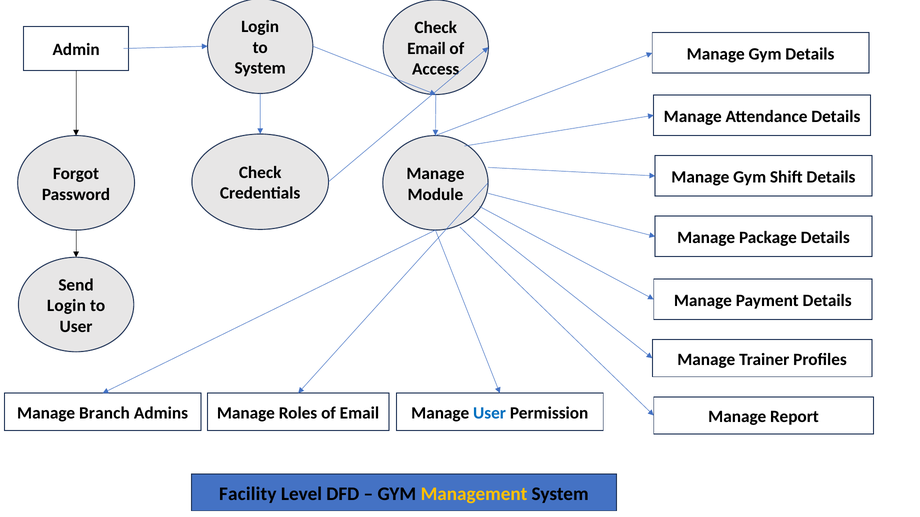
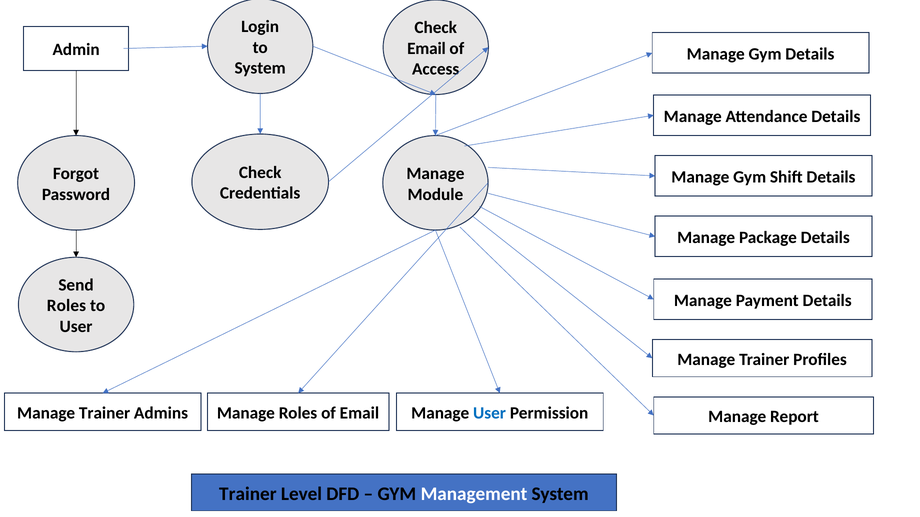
Login: Login -> Roles (66, 306)
Branch: Branch -> Trainer (105, 413)
Facility: Facility -> Trainer (248, 494)
Management colour: yellow -> white (474, 494)
